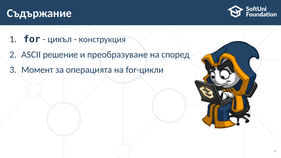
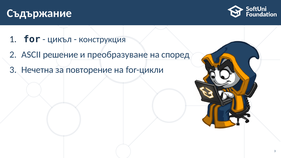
Момент: Момент -> Нечетна (37, 70)
операцията: операцията -> повторение (89, 70)
